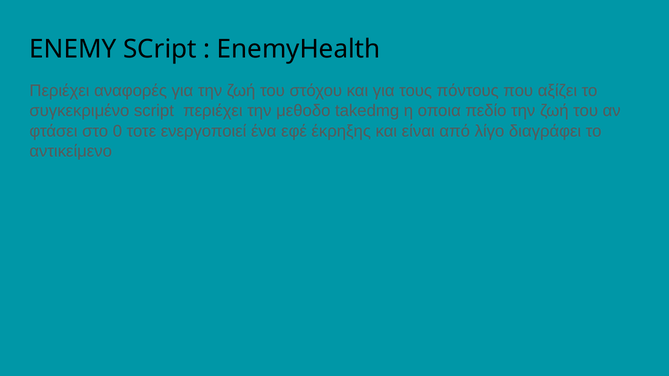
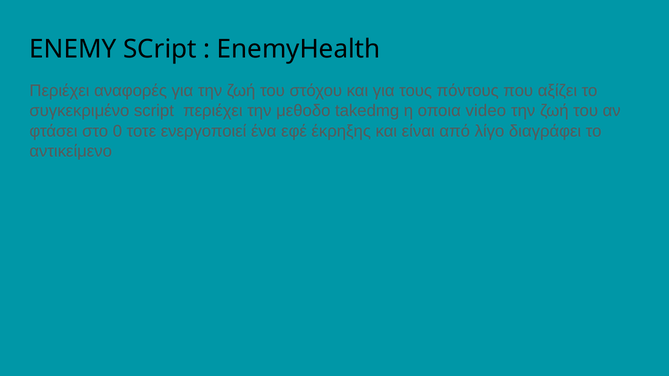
πεδίο: πεδίο -> video (486, 111)
